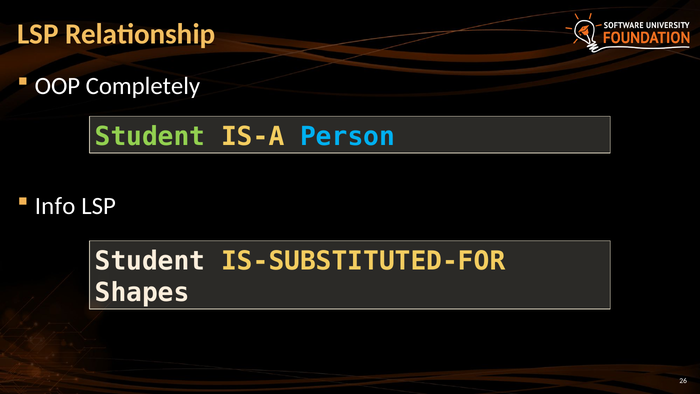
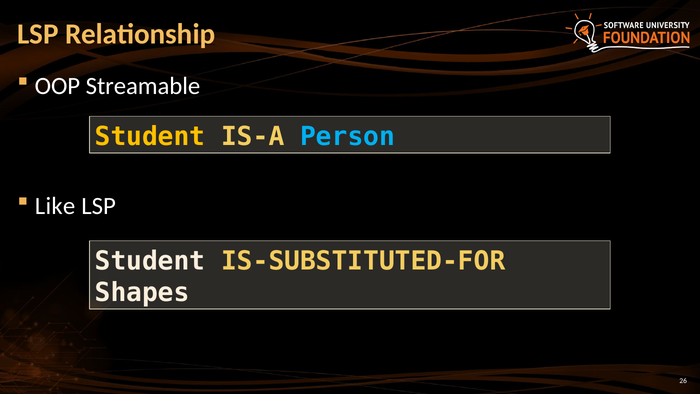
Completely: Completely -> Streamable (143, 86)
Student colour: light green -> yellow (150, 136)
Info: Info -> Like (55, 206)
